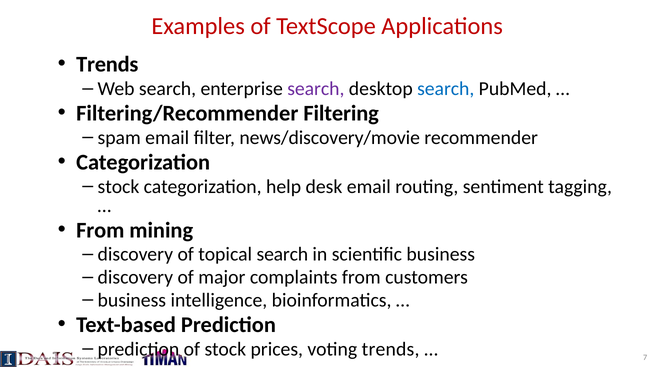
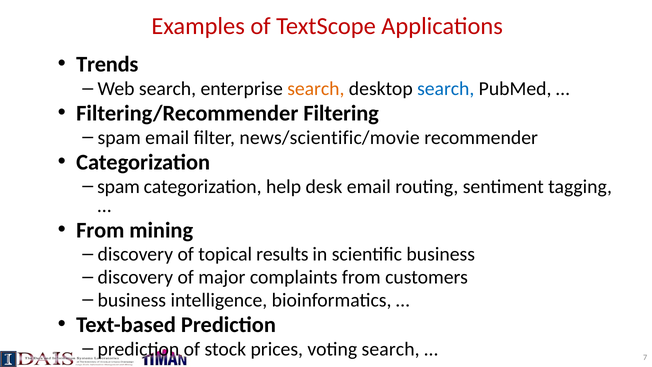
search colour: purple -> orange (316, 89)
news/discovery/movie: news/discovery/movie -> news/scientific/movie (330, 138)
stock: stock -> spam (119, 186)
topical search: search -> results (282, 254)
voting trends: trends -> search (391, 349)
